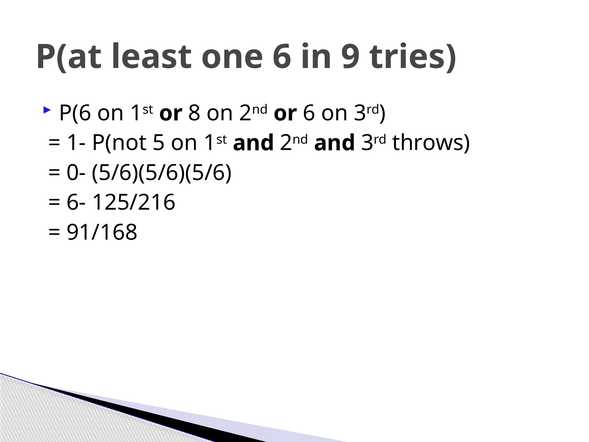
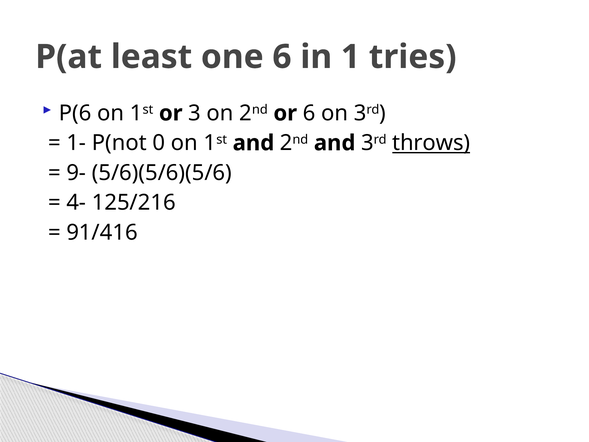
9: 9 -> 1 (350, 57)
8: 8 -> 3 (195, 113)
5: 5 -> 0 (159, 143)
throws underline: none -> present (431, 143)
0-: 0- -> 9- (76, 173)
6-: 6- -> 4- (76, 203)
91/168: 91/168 -> 91/416 (102, 232)
